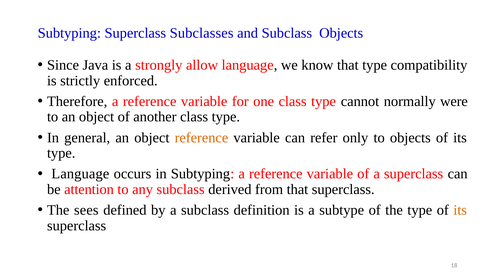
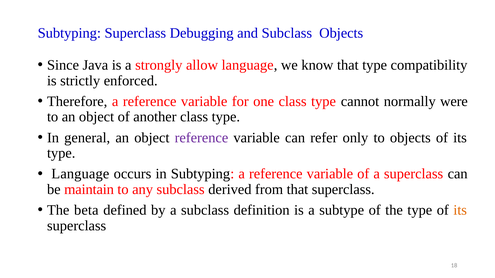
Subclasses: Subclasses -> Debugging (202, 33)
reference colour: orange -> purple (201, 138)
attention: attention -> maintain (89, 190)
sees: sees -> beta (86, 210)
